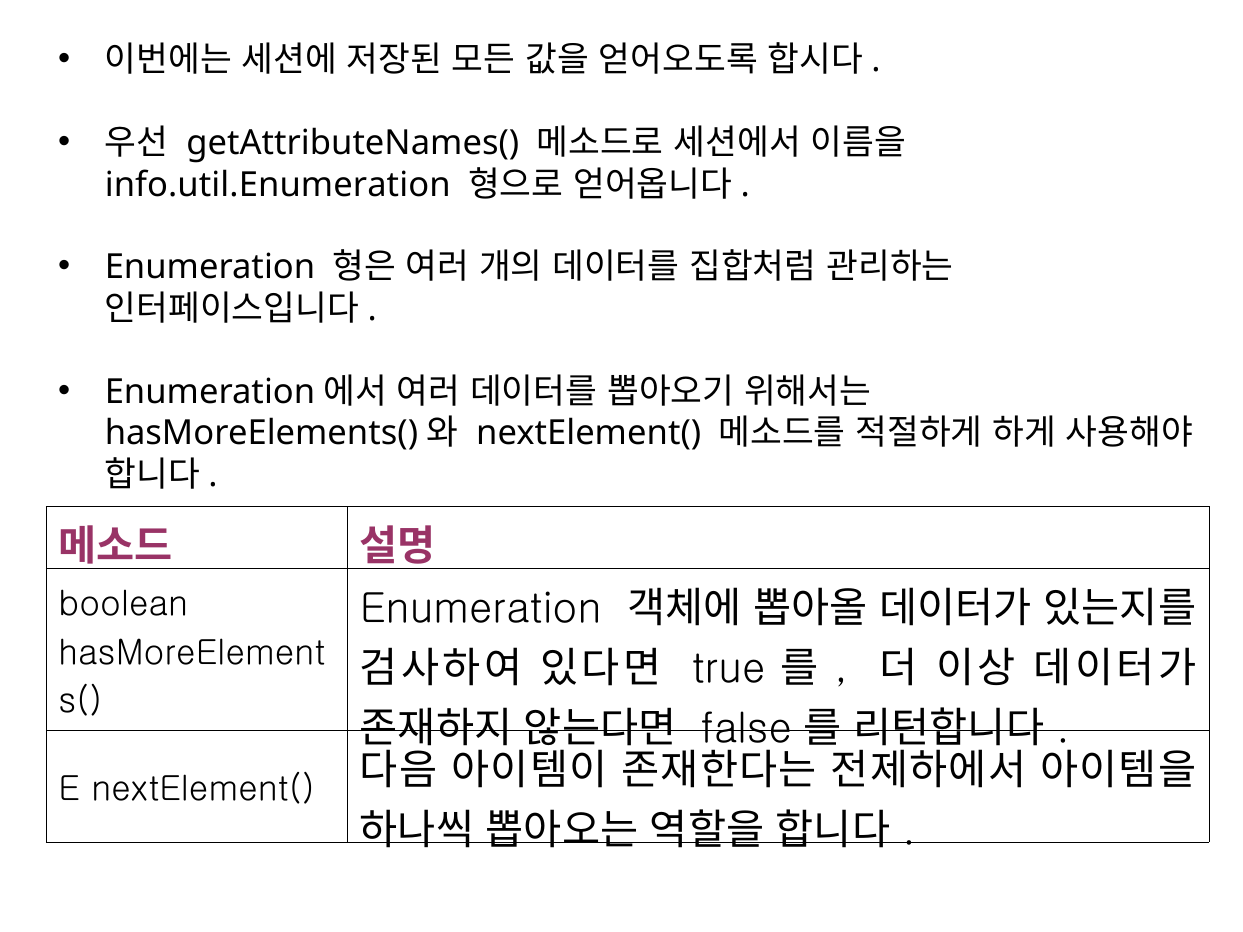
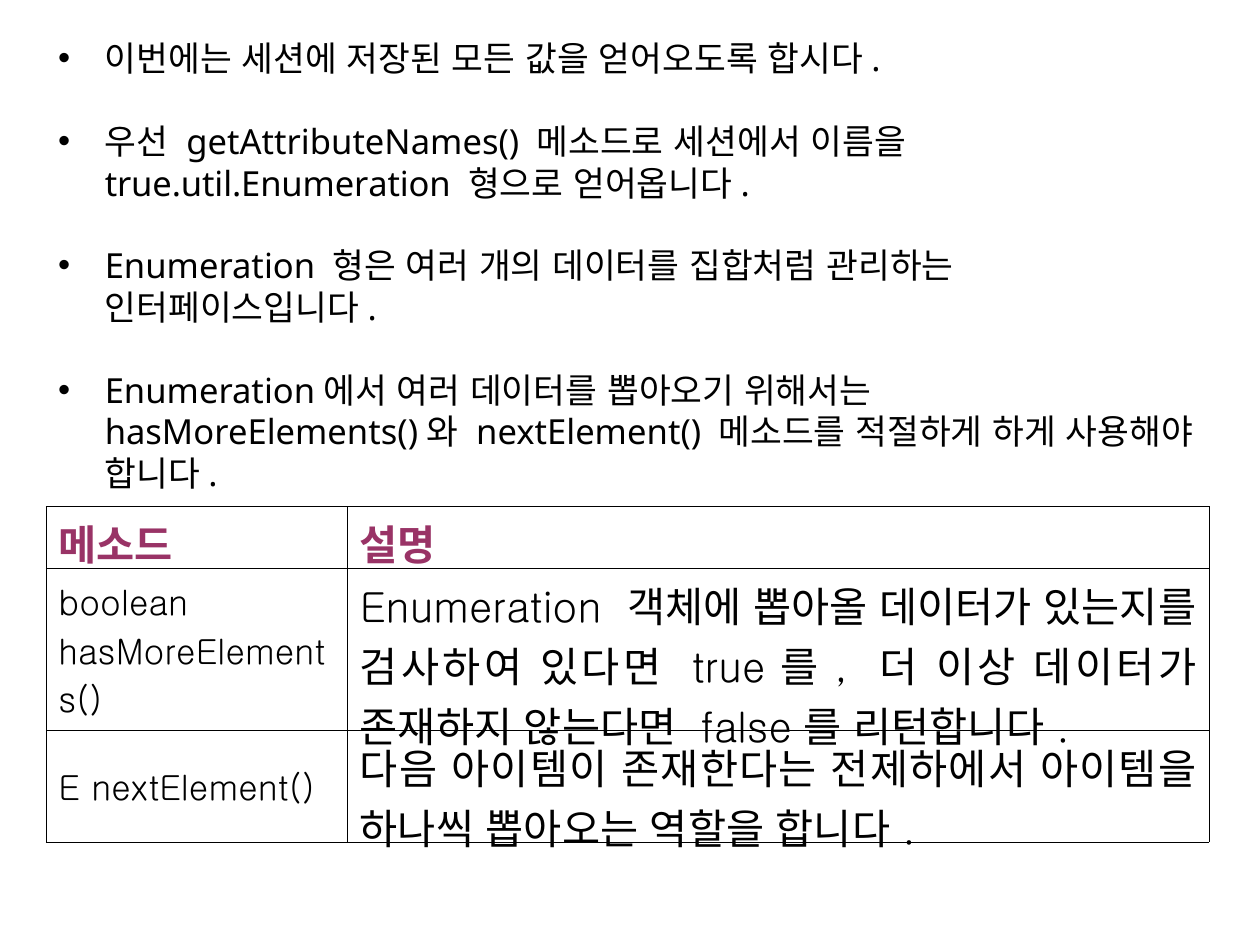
info.util.Enumeration: info.util.Enumeration -> true.util.Enumeration (278, 185)
